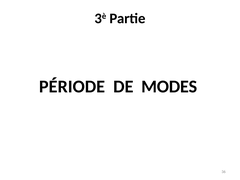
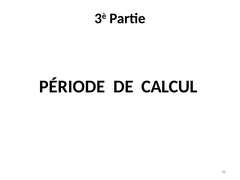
MODES: MODES -> CALCUL (169, 87)
